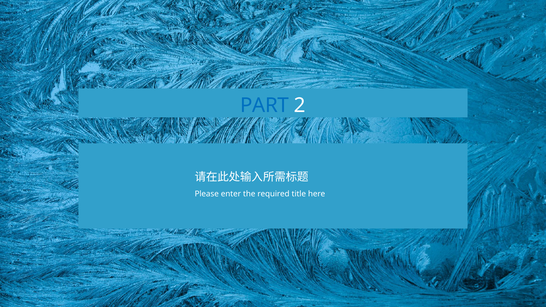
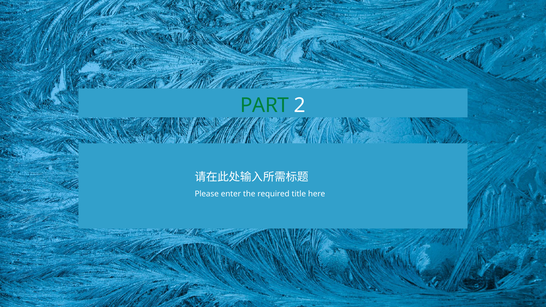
PART colour: blue -> green (265, 105)
